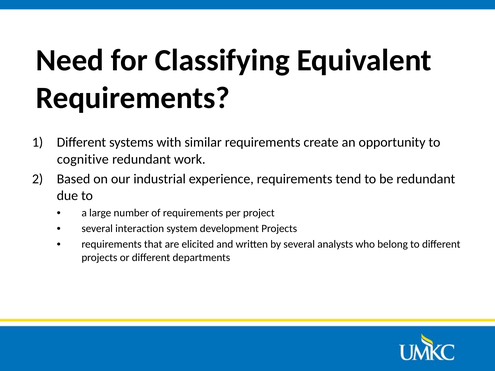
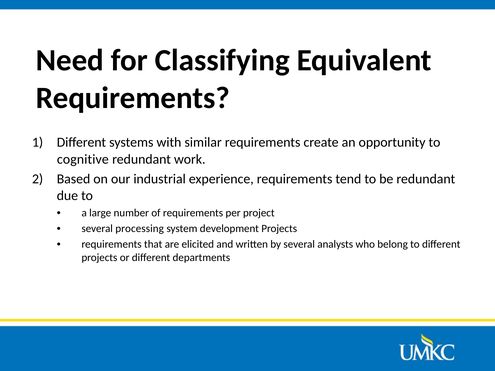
interaction: interaction -> processing (140, 229)
